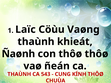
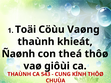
Laïc: Laïc -> Toäi (26, 30)
con thôø: thôø -> theá (70, 54)
ñeán: ñeán -> giôùi (57, 66)
